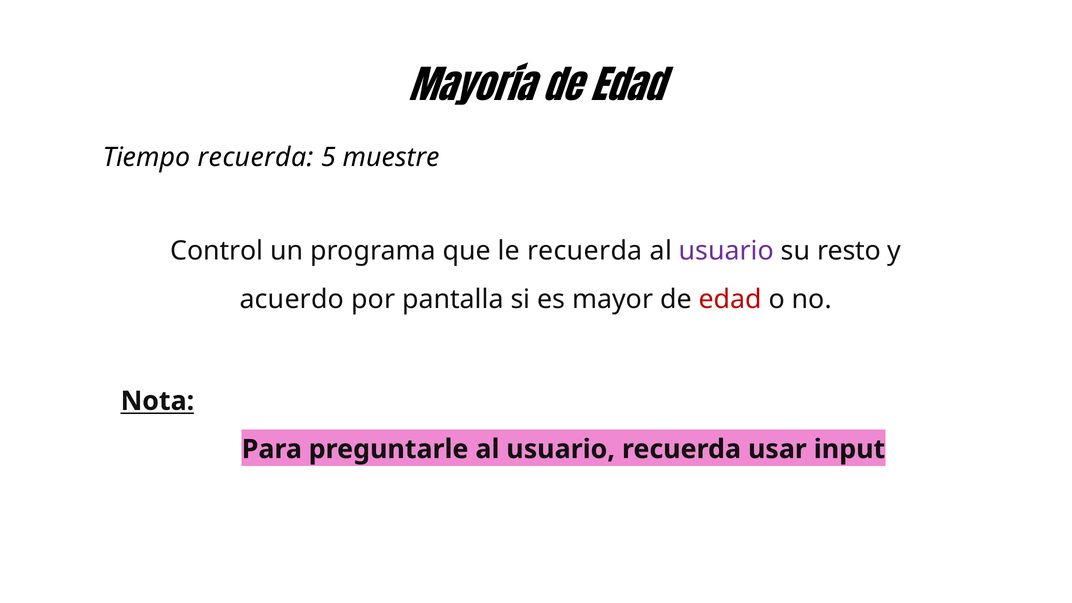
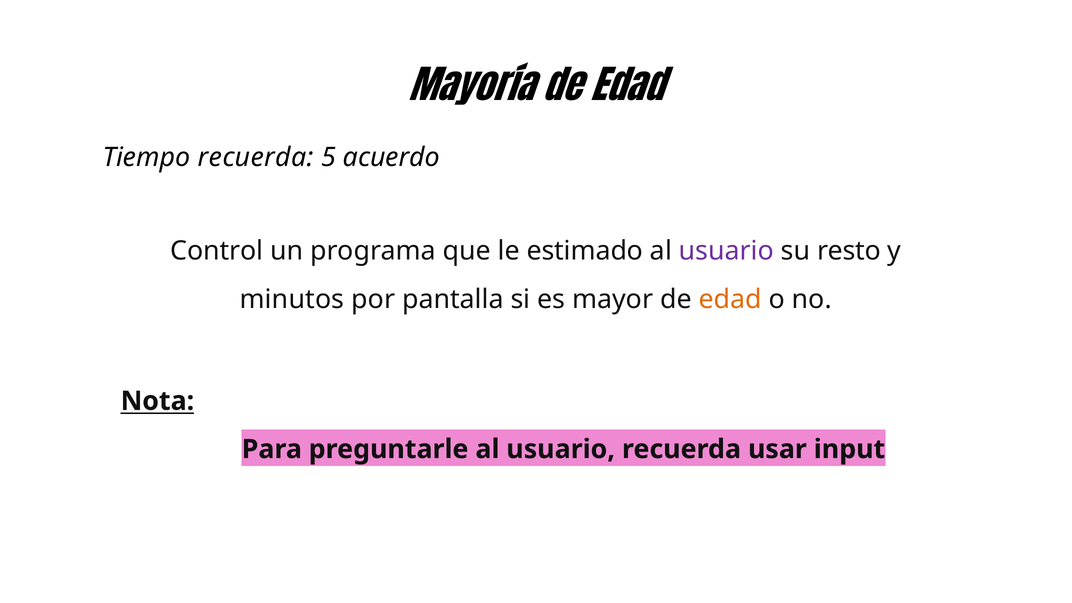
muestre: muestre -> acuerdo (391, 157)
le recuerda: recuerda -> estimado (585, 251)
acuerdo: acuerdo -> minutos (292, 299)
edad colour: red -> orange (730, 299)
